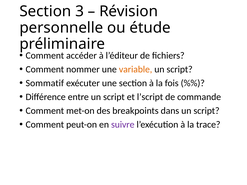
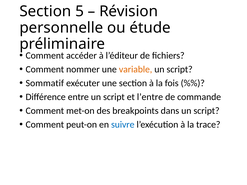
3: 3 -> 5 (80, 11)
l’script: l’script -> l’entre (150, 97)
suivre colour: purple -> blue (123, 125)
